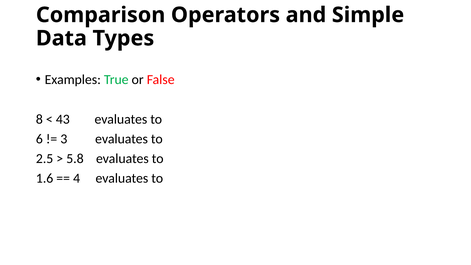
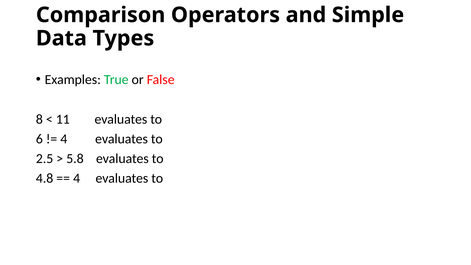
43: 43 -> 11 (63, 119)
3: 3 -> 4 (64, 139)
1.6: 1.6 -> 4.8 (45, 178)
